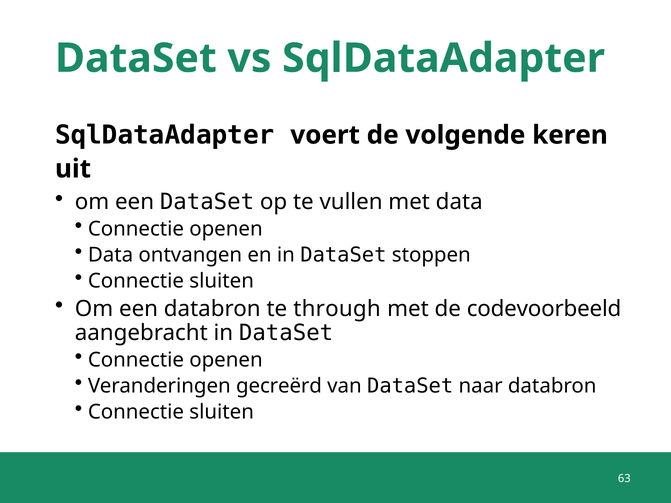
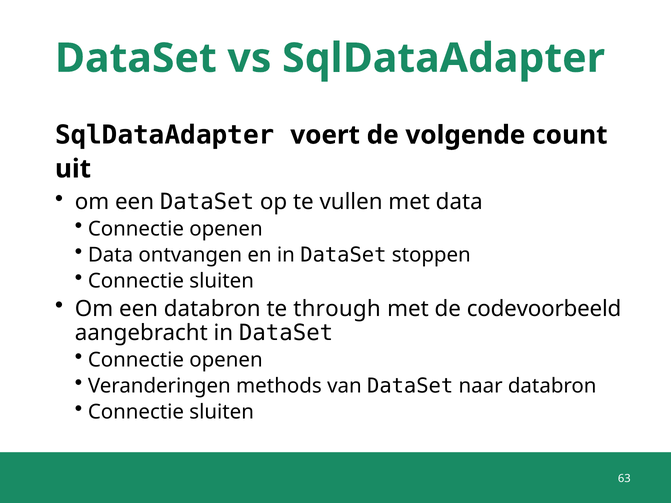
keren: keren -> count (570, 135)
gecreërd: gecreërd -> methods (279, 386)
